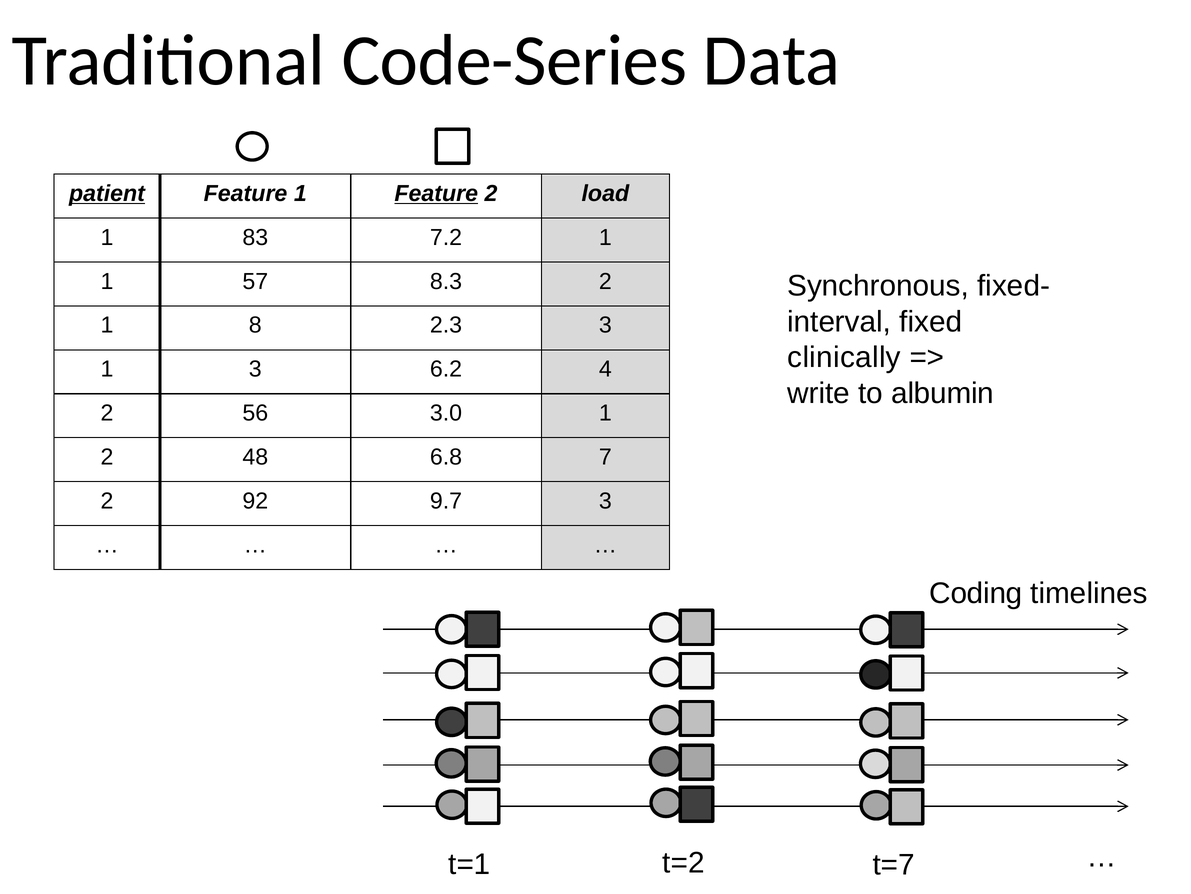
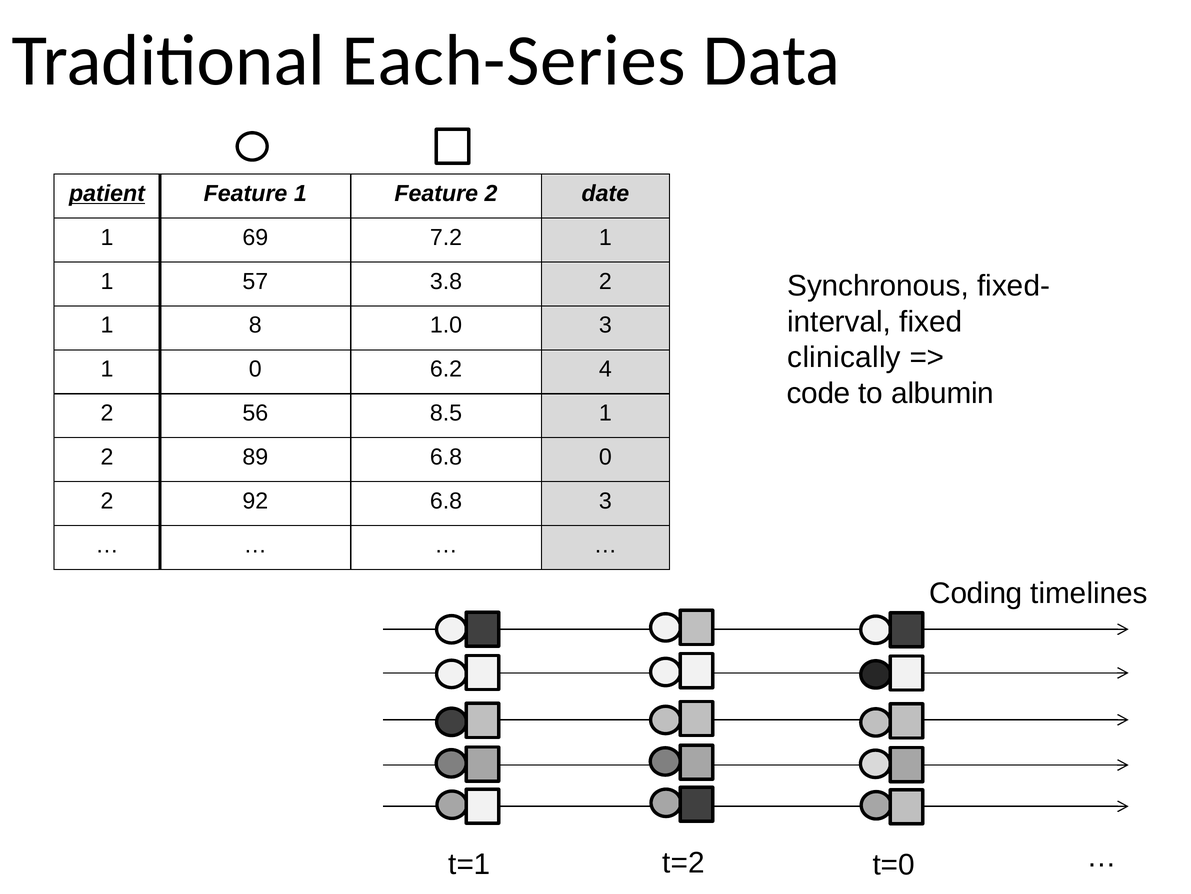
Code-Series: Code-Series -> Each-Series (514, 61)
Feature underline: present -> none (436, 193)
load: load -> date (605, 193)
83: 83 -> 69 (255, 237)
8.3: 8.3 -> 3.8 (446, 281)
2.3: 2.3 -> 1.0 (446, 325)
1 3: 3 -> 0 (255, 369)
write: write -> code (819, 393)
3.0: 3.0 -> 8.5 (446, 413)
48: 48 -> 89 (255, 457)
6.8 7: 7 -> 0 (605, 457)
92 9.7: 9.7 -> 6.8 (446, 501)
t=7: t=7 -> t=0 (894, 864)
